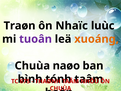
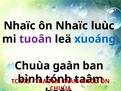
Traøn: Traøn -> Nhaïc (20, 26)
xuoáng colour: orange -> blue (97, 39)
naøo: naøo -> gaàn (66, 66)
